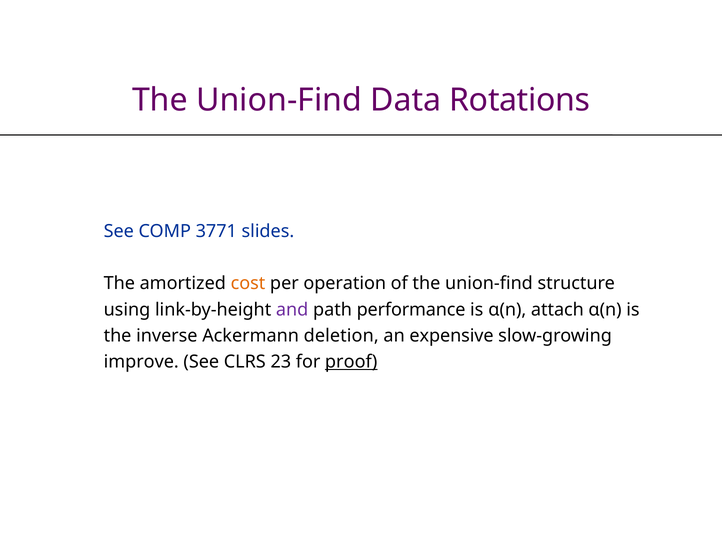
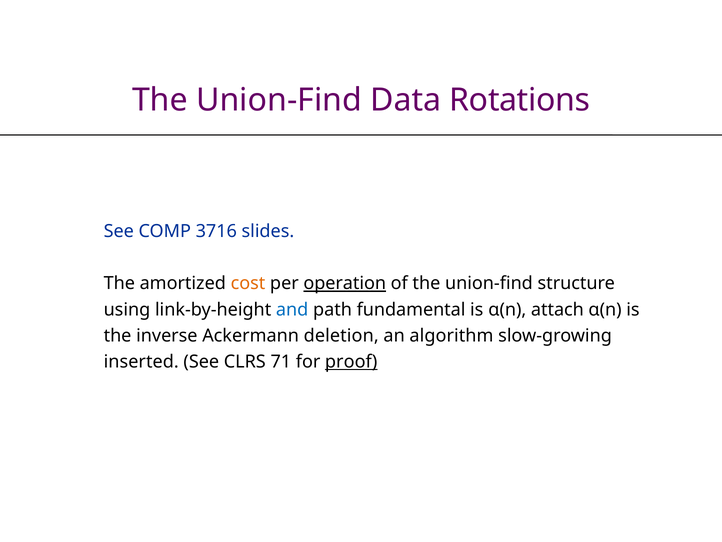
3771: 3771 -> 3716 (216, 231)
operation underline: none -> present (345, 283)
and colour: purple -> blue (292, 309)
performance: performance -> fundamental (411, 309)
expensive: expensive -> algorithm (451, 335)
improve: improve -> inserted (141, 361)
23: 23 -> 71 (281, 361)
